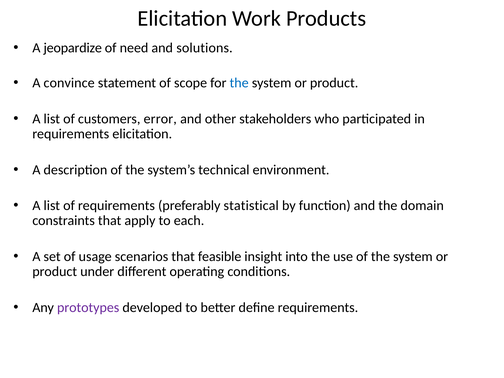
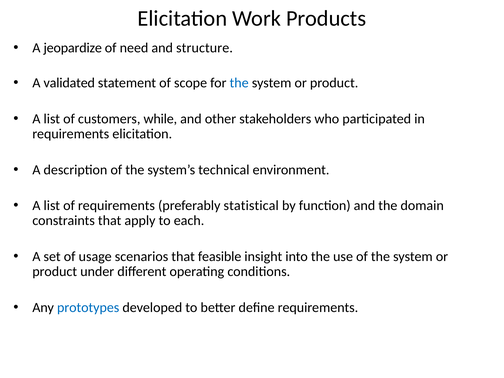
solutions: solutions -> structure (205, 48)
convince: convince -> validated (69, 83)
error: error -> while (160, 119)
prototypes colour: purple -> blue (88, 307)
